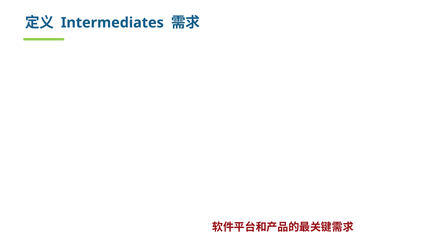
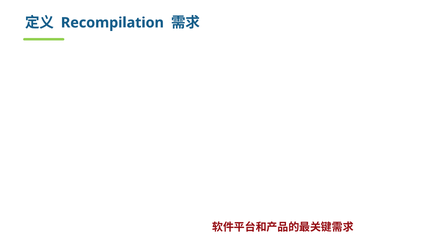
Intermediates: Intermediates -> Recompilation (112, 23)
